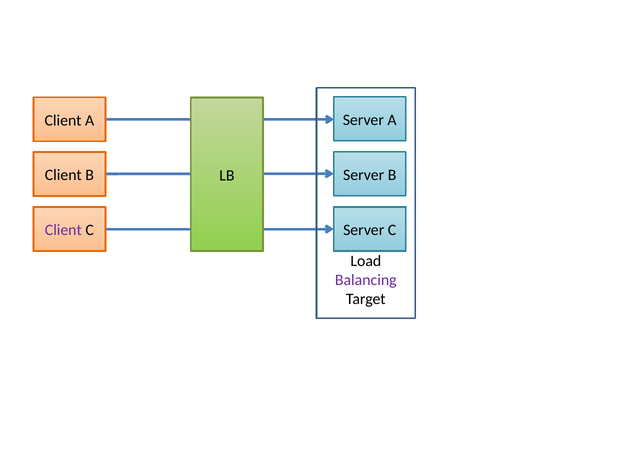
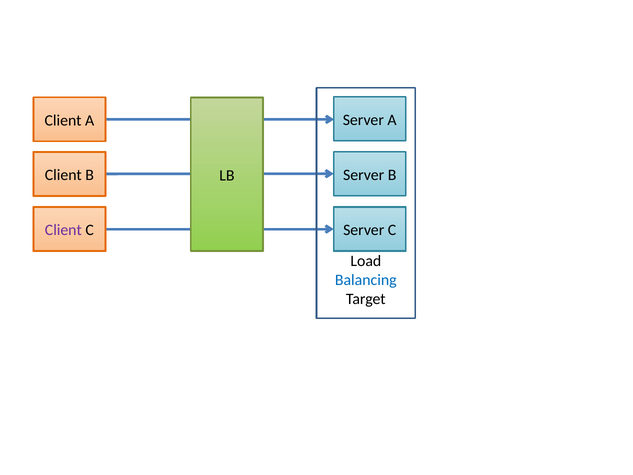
Balancing colour: purple -> blue (366, 280)
